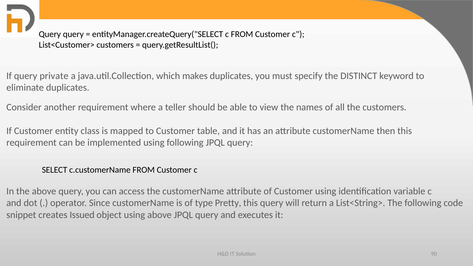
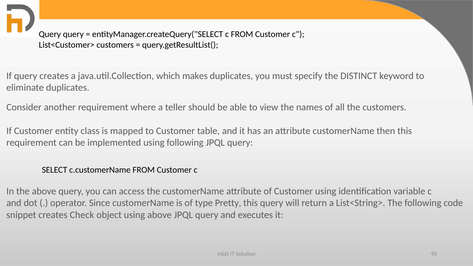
query private: private -> creates (54, 76)
Issued: Issued -> Check (82, 215)
